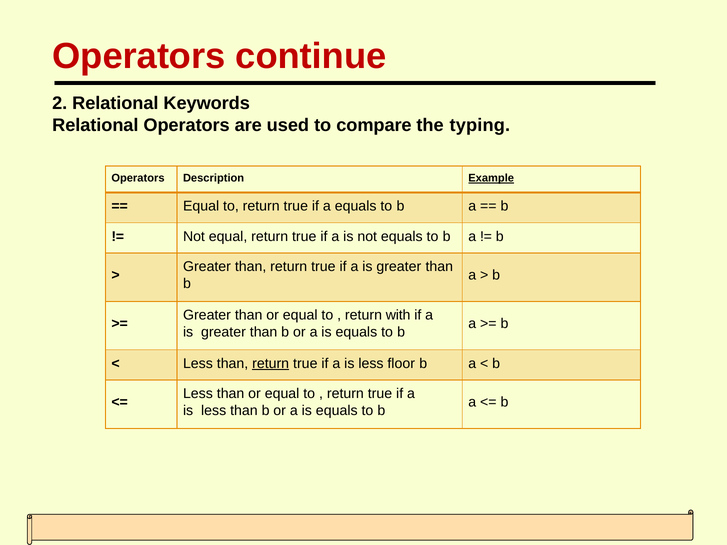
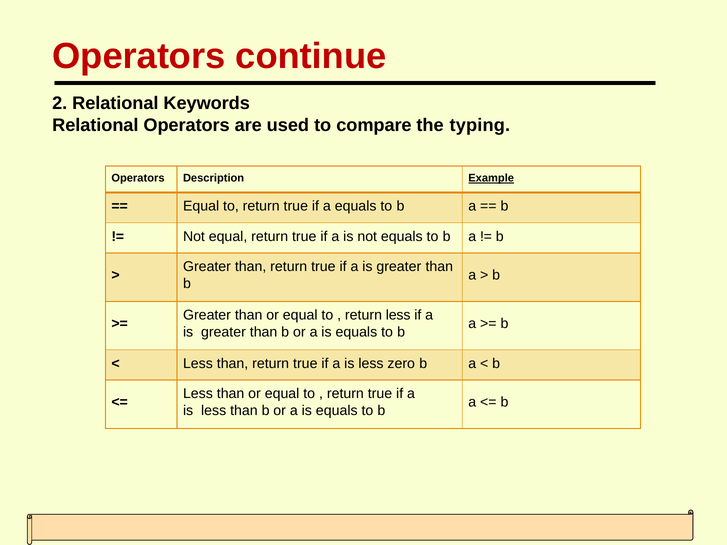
return with: with -> less (398, 315)
return underline: present -> none (271, 364)
floor: floor -> zero (401, 364)
